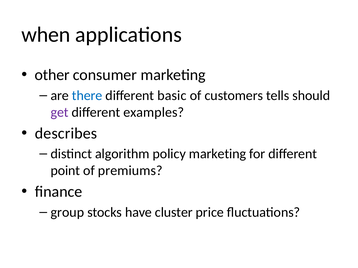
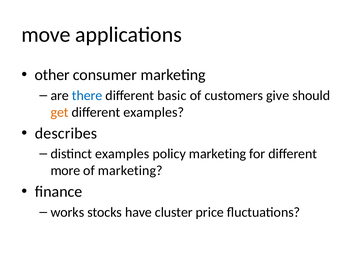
when: when -> move (46, 35)
tells: tells -> give (278, 96)
get colour: purple -> orange (60, 112)
distinct algorithm: algorithm -> examples (122, 154)
point: point -> more (65, 171)
of premiums: premiums -> marketing (130, 171)
group: group -> works (67, 213)
